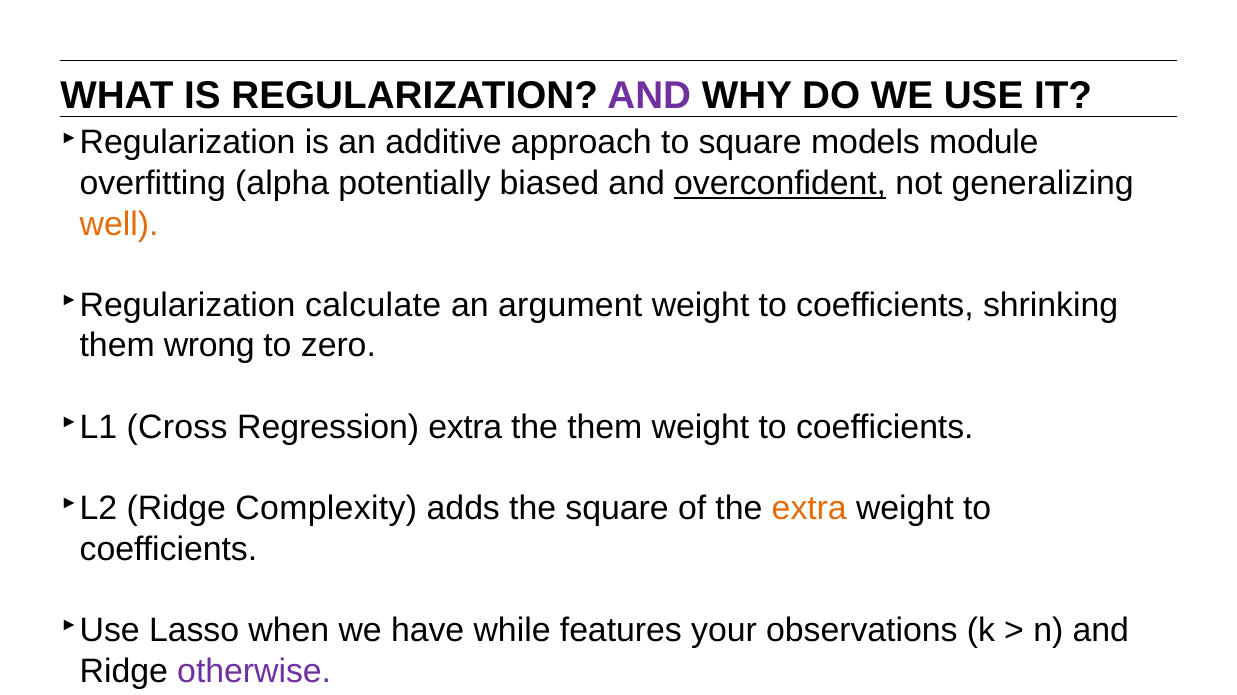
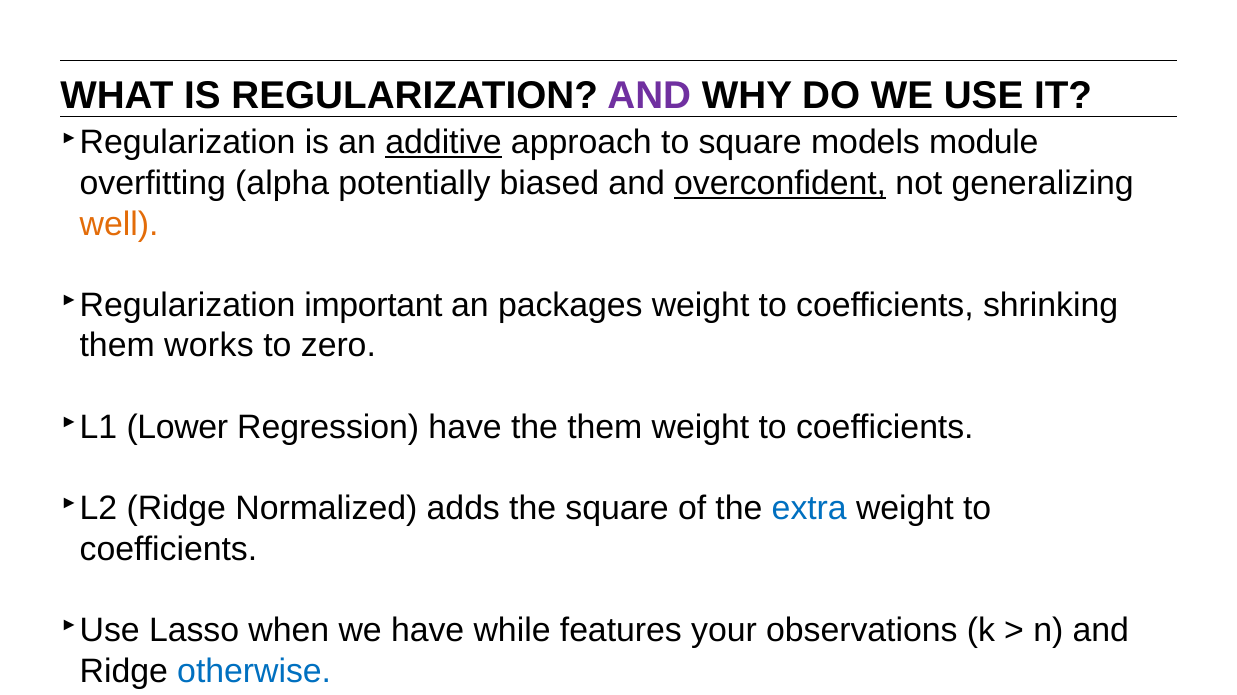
additive underline: none -> present (444, 143)
calculate: calculate -> important (373, 305)
argument: argument -> packages (570, 305)
wrong: wrong -> works (209, 346)
Cross: Cross -> Lower (177, 427)
Regression extra: extra -> have (465, 427)
Complexity: Complexity -> Normalized (326, 508)
extra colour: orange -> blue (809, 508)
otherwise colour: purple -> blue (254, 671)
